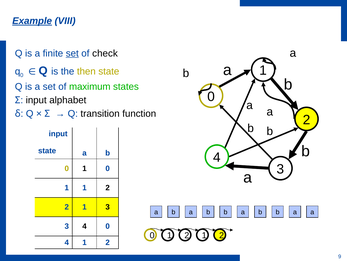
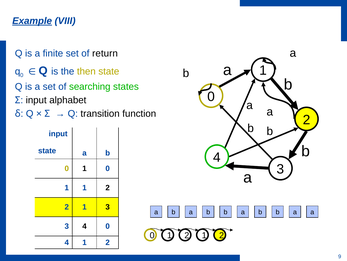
set underline: present -> none (72, 53)
check: check -> return (105, 53)
maximum: maximum -> searching (90, 86)
